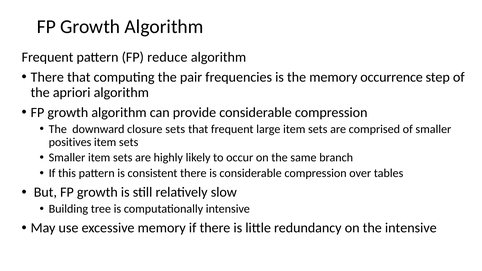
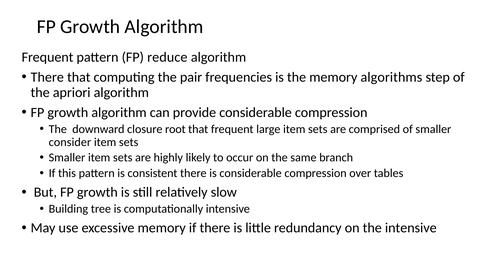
occurrence: occurrence -> algorithms (391, 77)
closure sets: sets -> root (175, 129)
positives: positives -> consider (70, 142)
